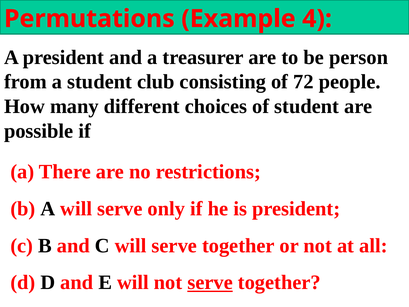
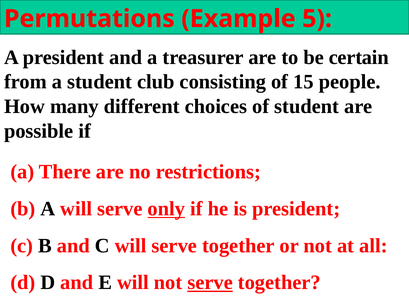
4: 4 -> 5 (317, 19)
person: person -> certain (359, 57)
72: 72 -> 15 (303, 82)
only underline: none -> present (166, 209)
